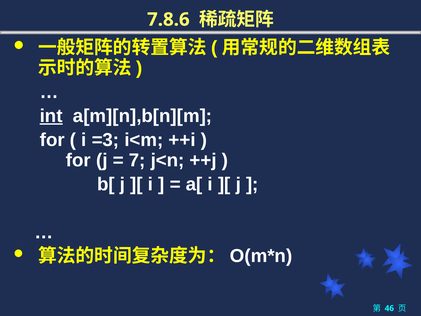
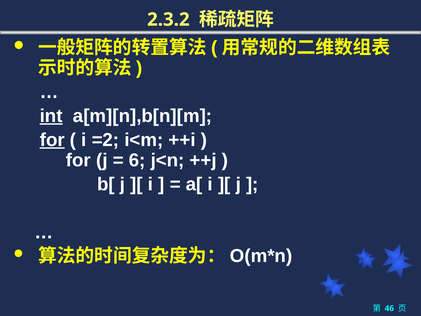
7.8.6: 7.8.6 -> 2.3.2 (168, 20)
for underline: none -> present (52, 140)
=3: =3 -> =2 (105, 140)
7: 7 -> 6 (137, 160)
